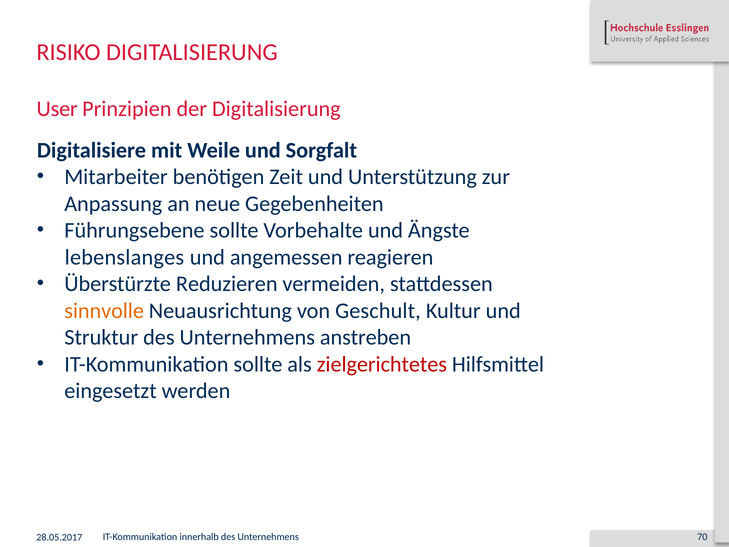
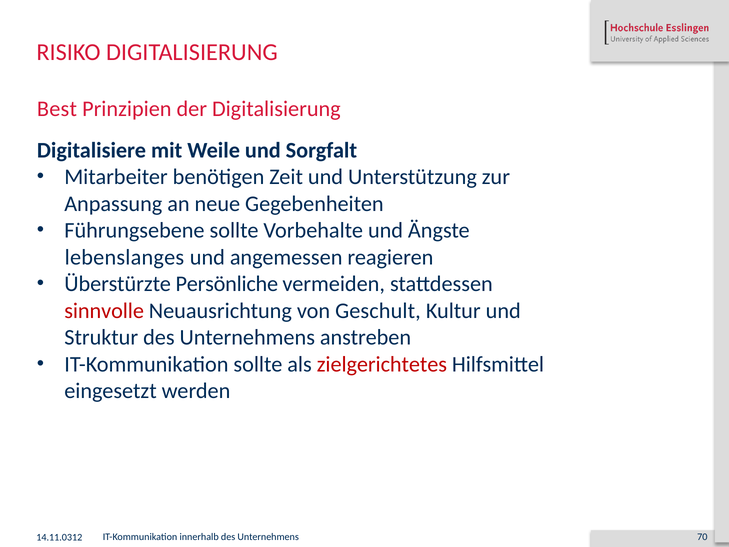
User: User -> Best (57, 109)
Reduzieren: Reduzieren -> Persönliche (227, 284)
sinnvolle colour: orange -> red (104, 311)
28.05.2017: 28.05.2017 -> 14.11.0312 (59, 537)
